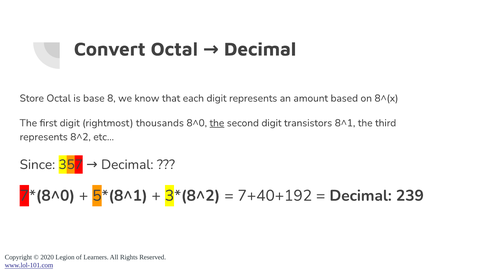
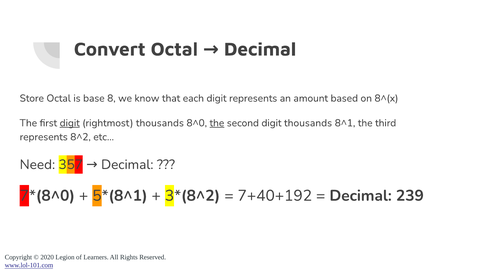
digit underline: none -> present (70, 123)
digit transistors: transistors -> thousands (308, 123)
Since: Since -> Need (37, 164)
